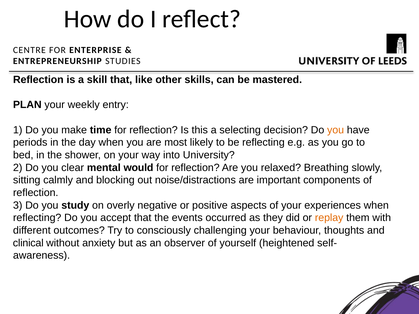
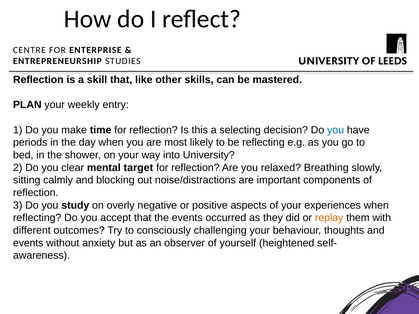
you colour: orange -> blue (336, 130)
would: would -> target (138, 168)
clinical: clinical -> events (28, 243)
